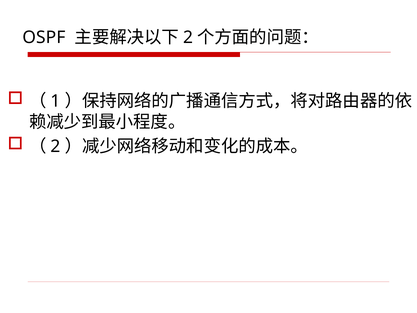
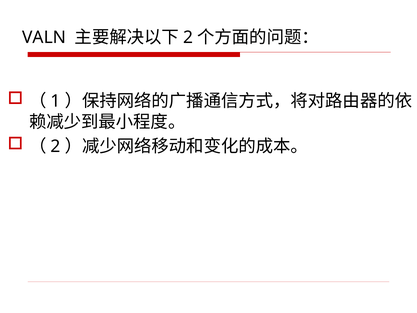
OSPF: OSPF -> VALN (44, 37)
